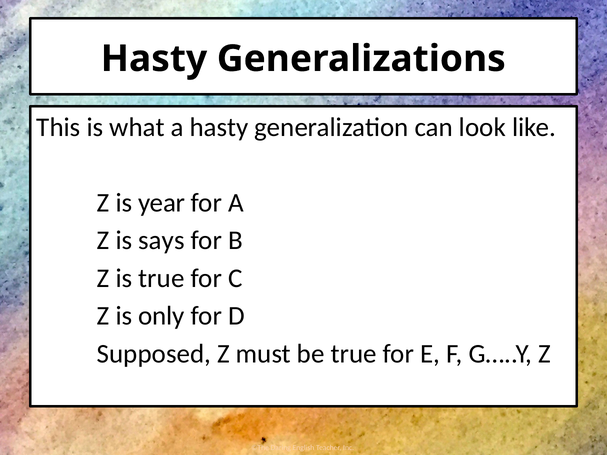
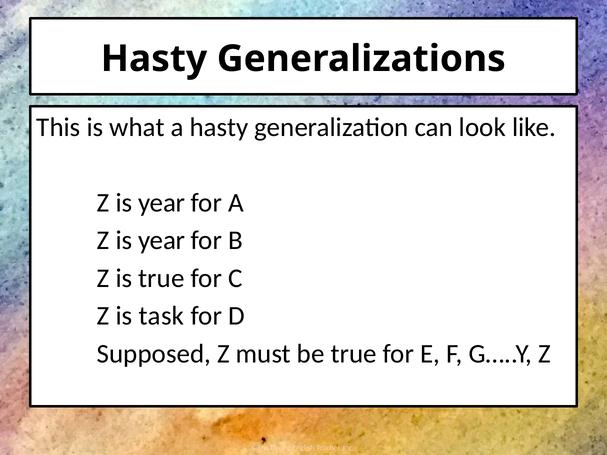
says: says -> year (162, 241)
only: only -> task (161, 316)
